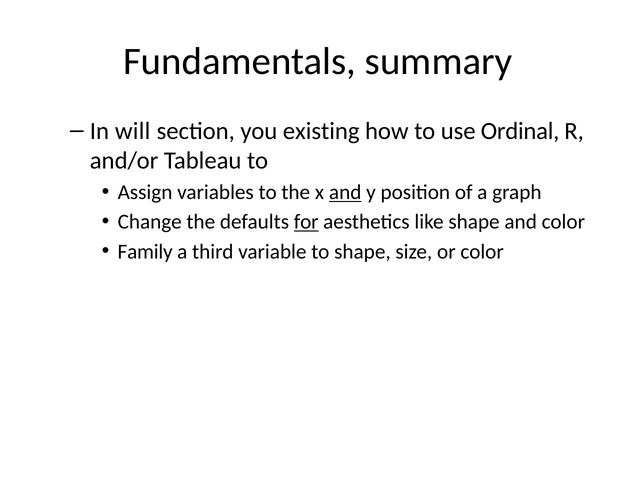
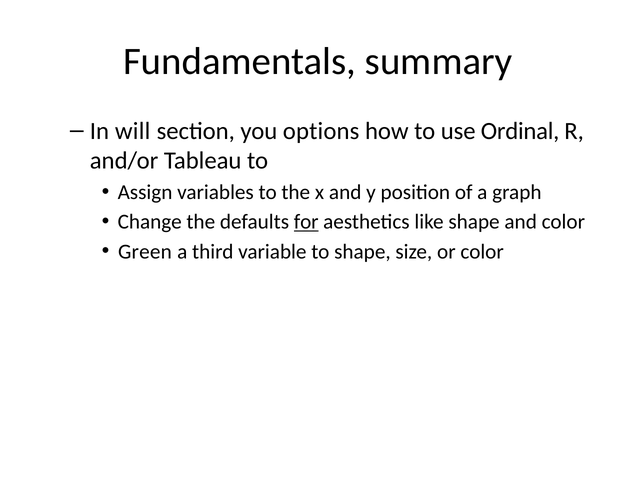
existing: existing -> options (321, 131)
and underline: present -> none (345, 192)
Family: Family -> Green (145, 252)
